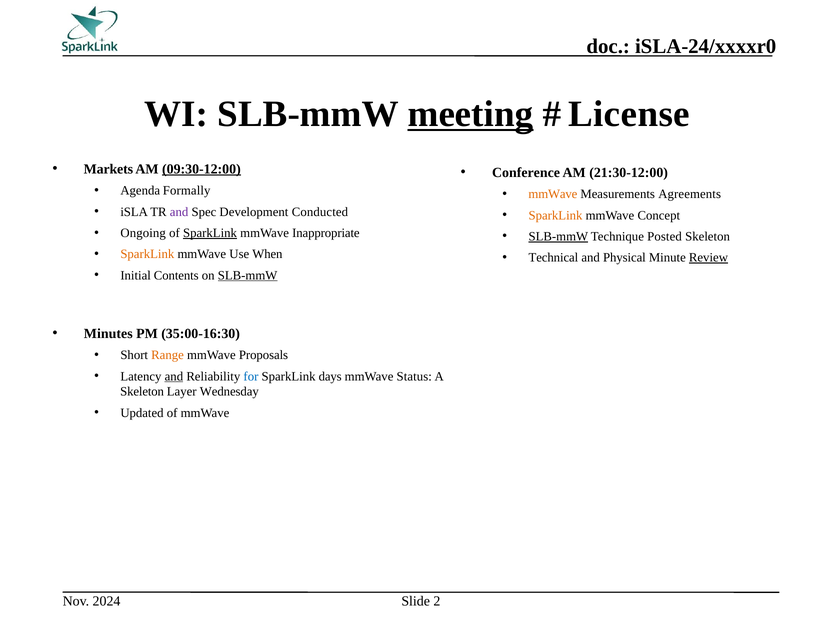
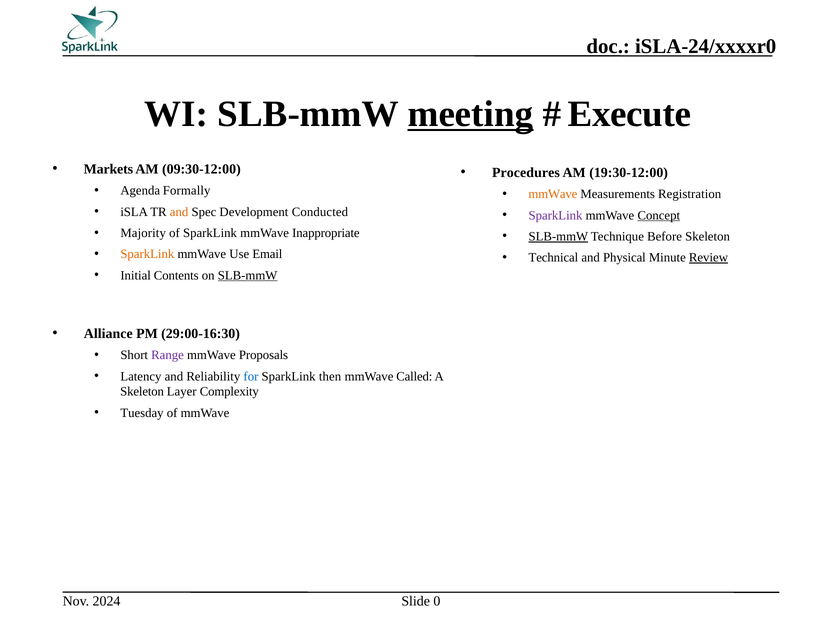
License: License -> Execute (629, 114)
09:30-12:00 underline: present -> none (201, 169)
Conference: Conference -> Procedures (526, 172)
21:30-12:00: 21:30-12:00 -> 19:30-12:00 (629, 172)
Agreements: Agreements -> Registration (690, 194)
and colour: purple -> orange (179, 212)
SparkLink colour: orange -> purple (555, 215)
Concept underline: none -> present (659, 215)
Ongoing: Ongoing -> Majority (143, 233)
SparkLink underline: present -> none (210, 233)
Posted: Posted -> Before (665, 236)
When: When -> Email (267, 254)
Minutes: Minutes -> Alliance (108, 333)
35:00-16:30: 35:00-16:30 -> 29:00-16:30 (201, 333)
Range colour: orange -> purple (168, 355)
and underline: present -> none (174, 376)
days: days -> then (330, 376)
Status: Status -> Called (414, 376)
Wednesday: Wednesday -> Complexity (229, 391)
Updated: Updated -> Tuesday (142, 412)
2: 2 -> 0 (437, 601)
